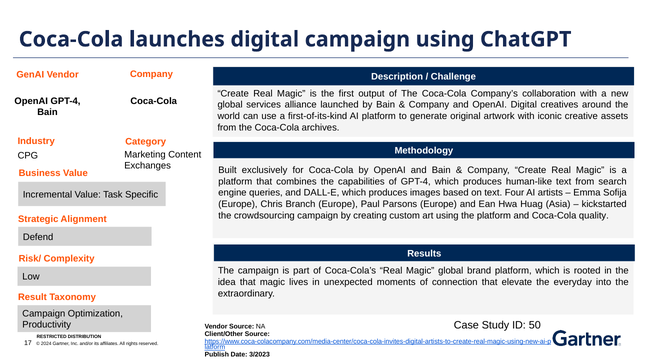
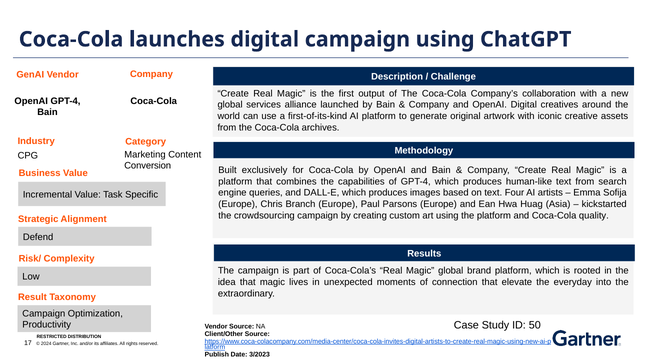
Exchanges: Exchanges -> Conversion (148, 166)
